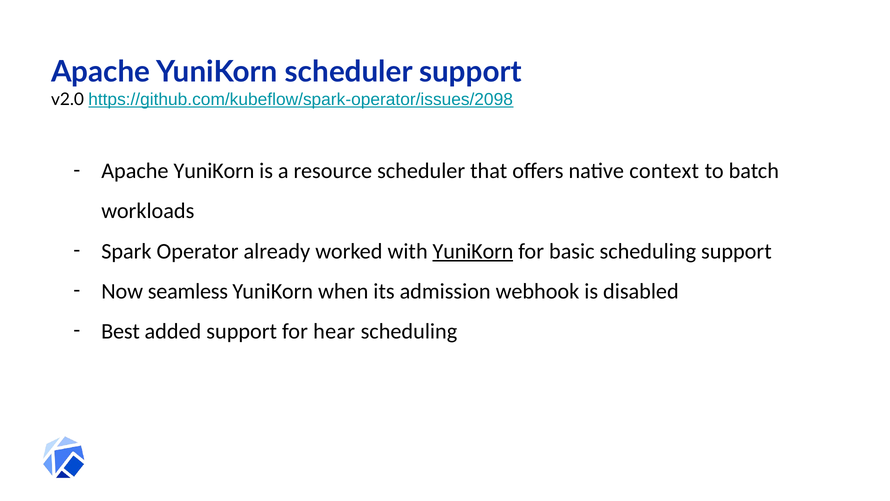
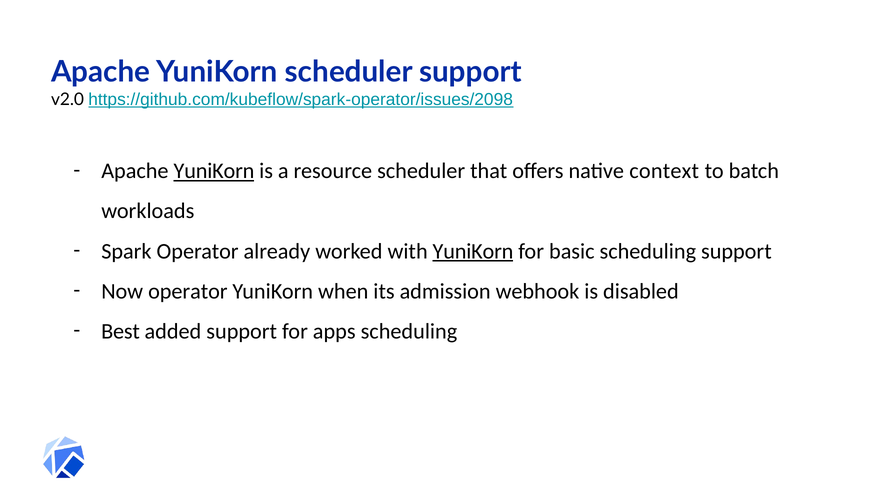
YuniKorn underline: none -> present (214, 171)
Now seamless: seamless -> operator (188, 291)
hear: hear -> apps (334, 331)
